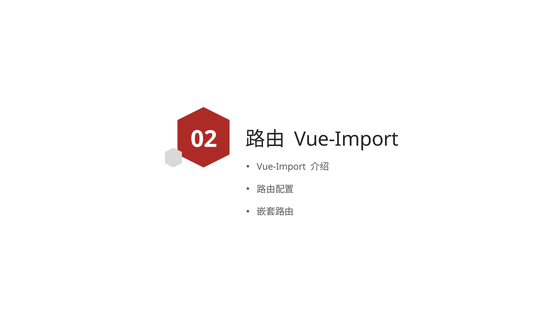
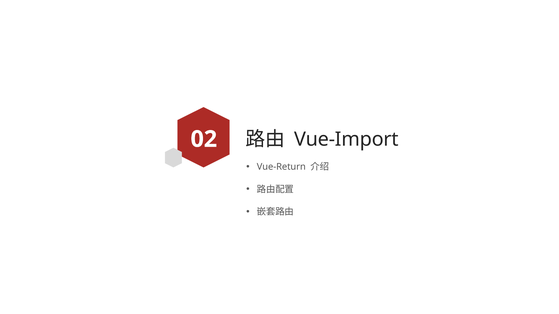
Vue-Import: Vue-Import -> Vue-Return (281, 167)
